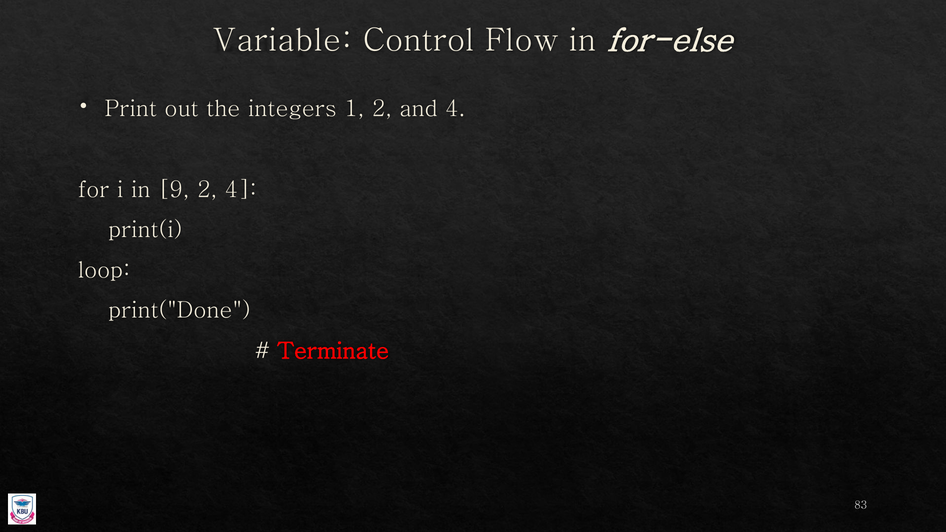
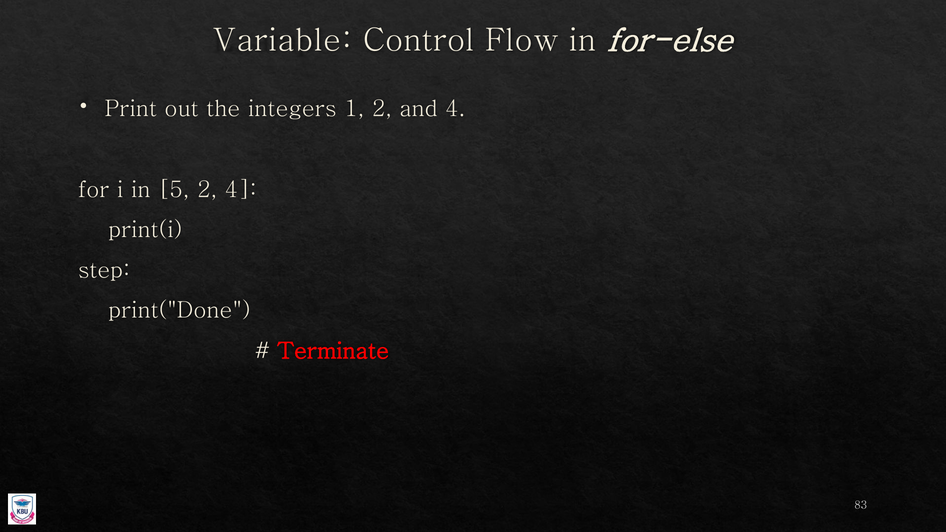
9: 9 -> 5 (174, 190)
loop: loop -> step (104, 270)
